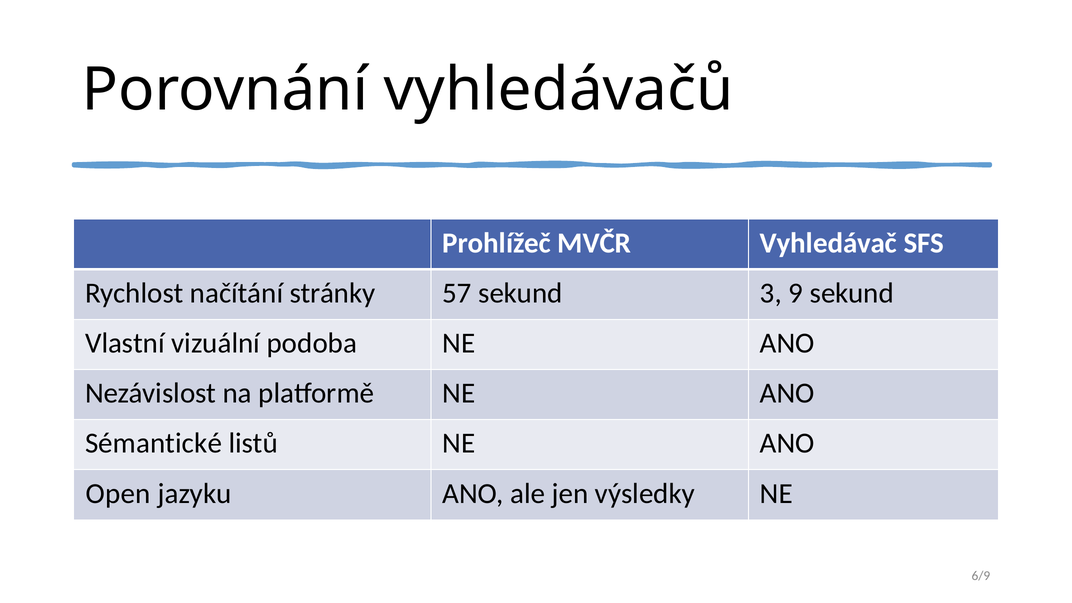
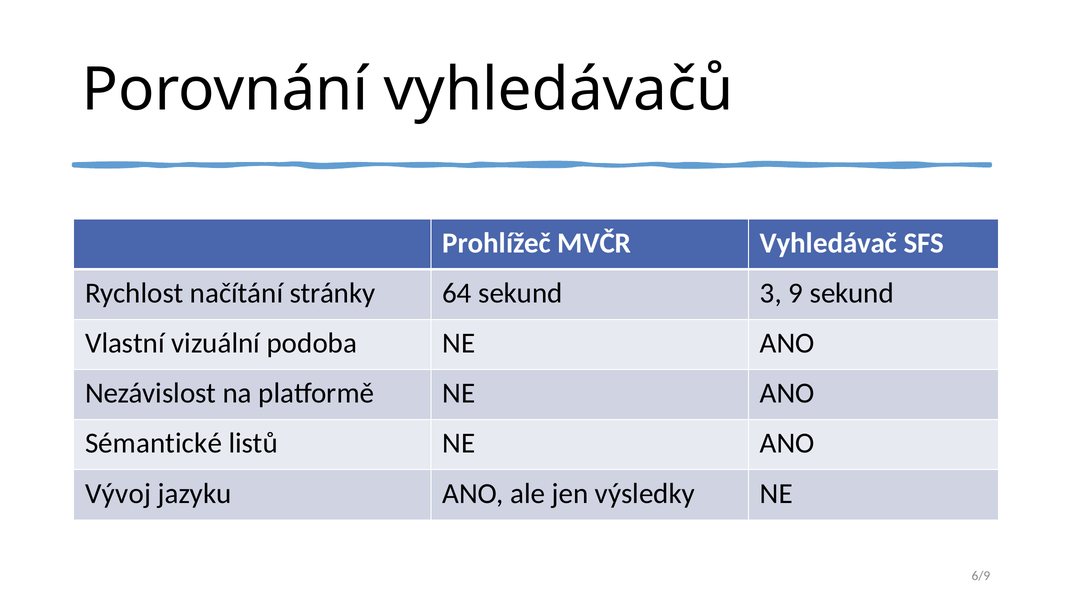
57: 57 -> 64 (457, 293)
Open: Open -> Vývoj (118, 493)
